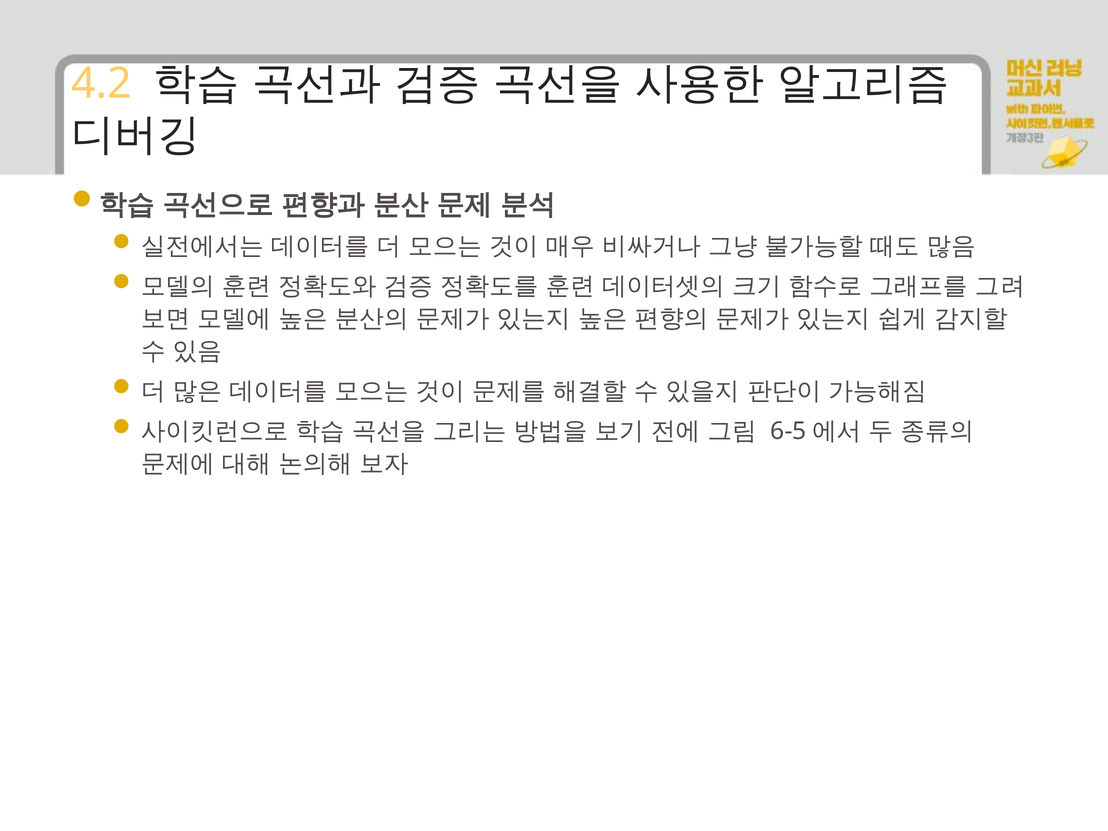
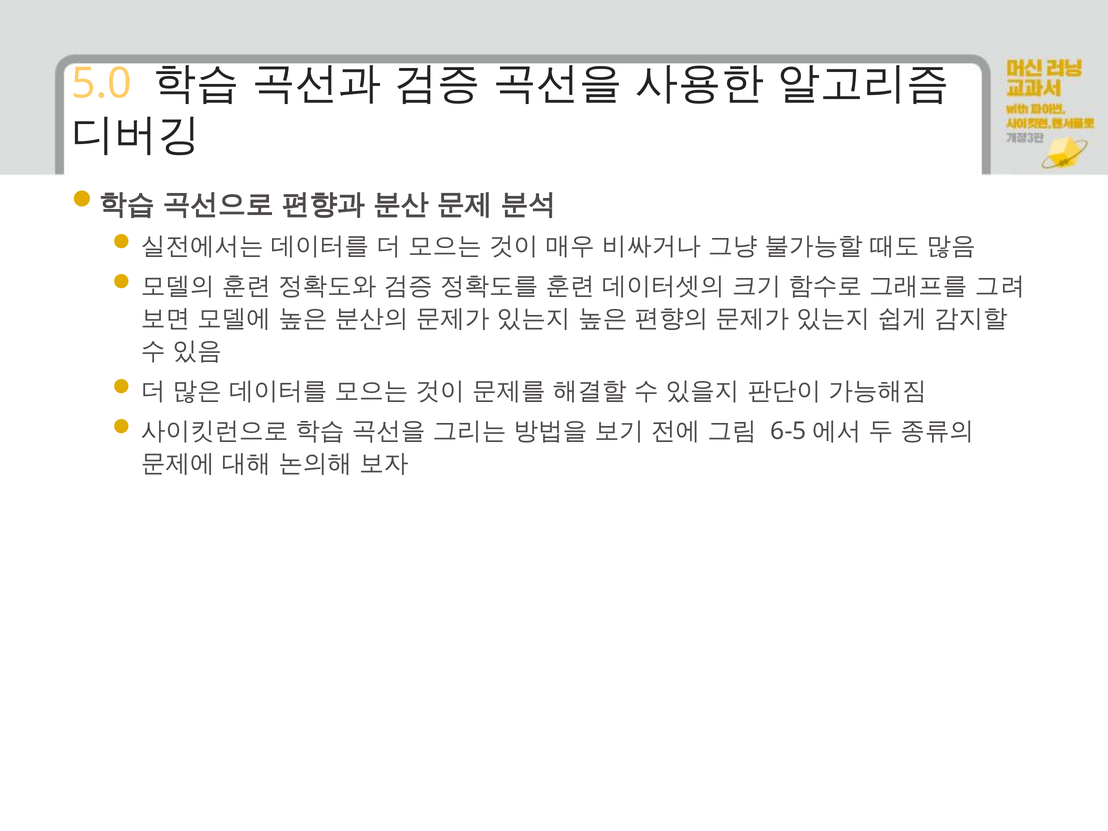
4.2: 4.2 -> 5.0 (102, 83)
